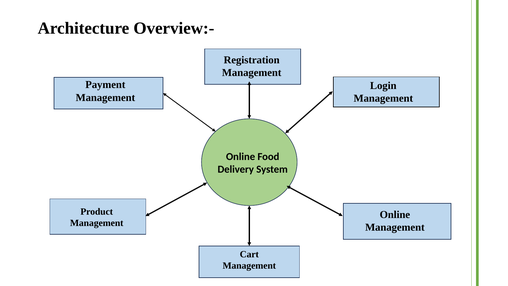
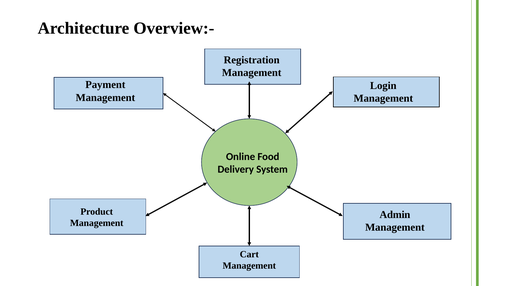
Online: Online -> Admin (395, 214)
